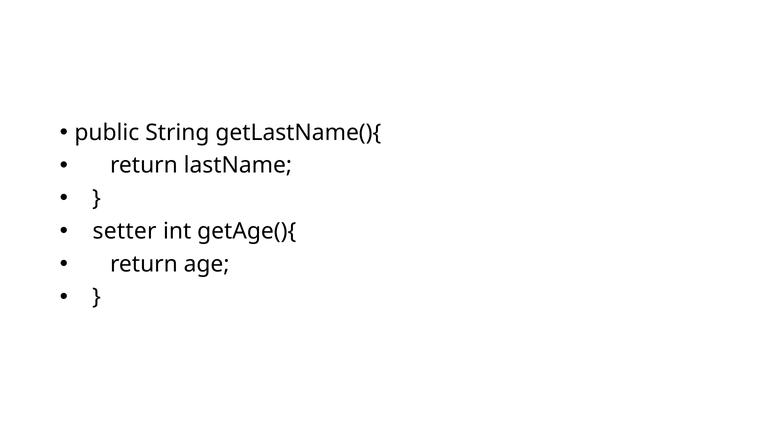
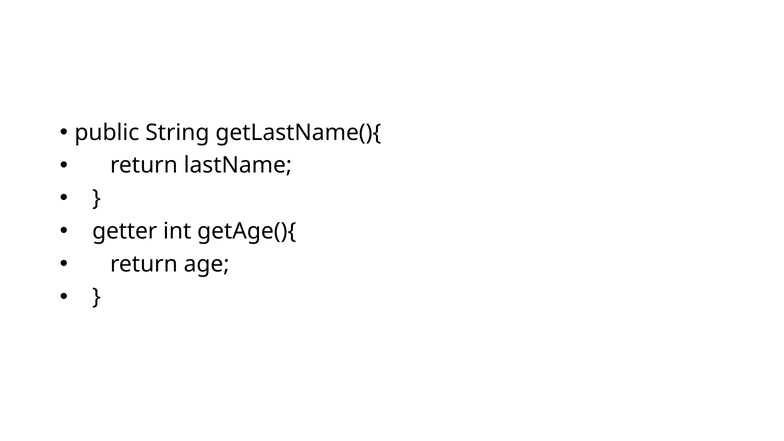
setter: setter -> getter (125, 231)
